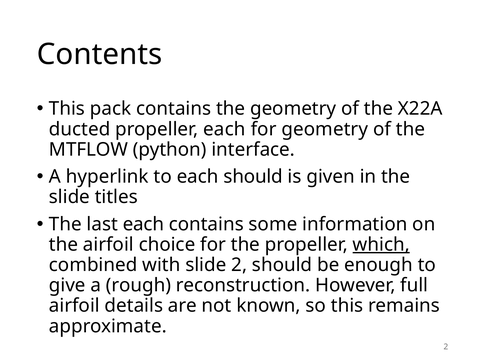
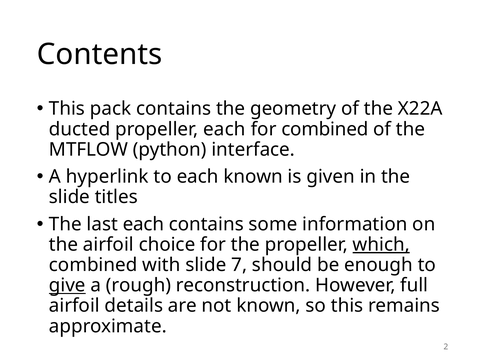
for geometry: geometry -> combined (325, 129)
each should: should -> known (253, 177)
slide 2: 2 -> 7 (239, 265)
give underline: none -> present (67, 285)
